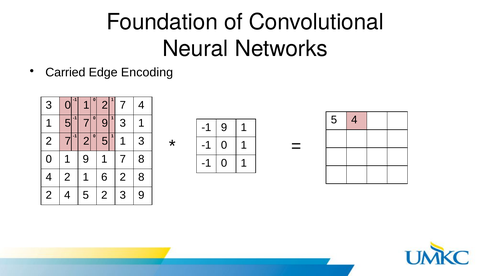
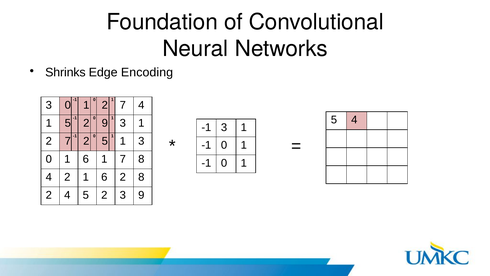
Carried: Carried -> Shrinks (65, 72)
5 -1 7: 7 -> 2 (86, 123)
-1 9: 9 -> 3 (224, 127)
0 1 9: 9 -> 6 (86, 159)
